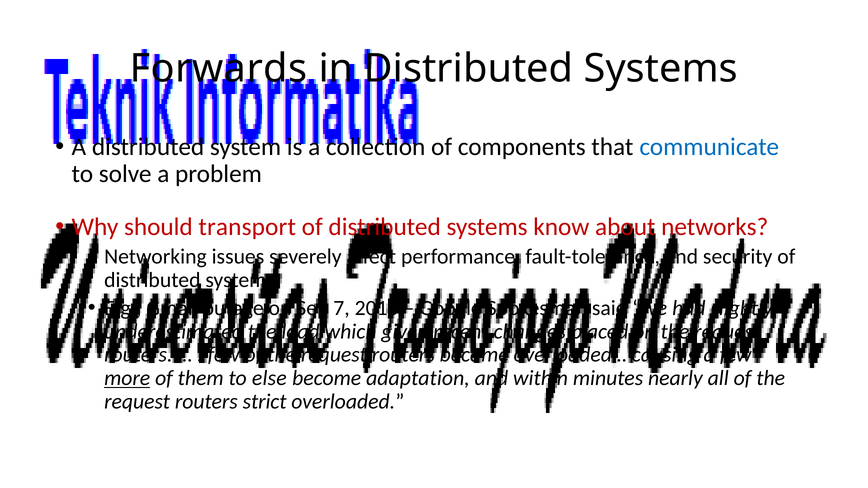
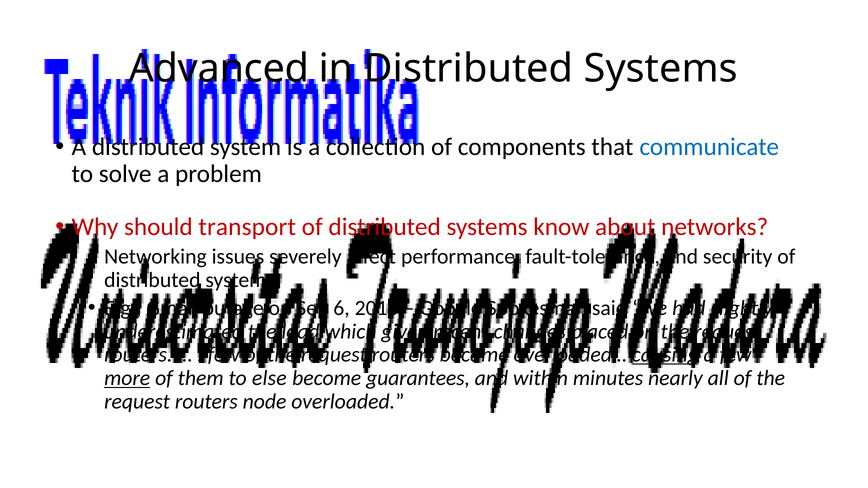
Forwards: Forwards -> Advanced (219, 69)
7: 7 -> 6 (342, 308)
causing underline: none -> present (665, 355)
adaptation: adaptation -> guarantees (418, 378)
strict: strict -> node (265, 402)
